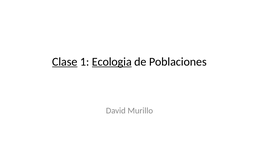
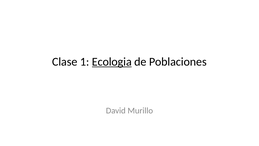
Clase underline: present -> none (65, 62)
